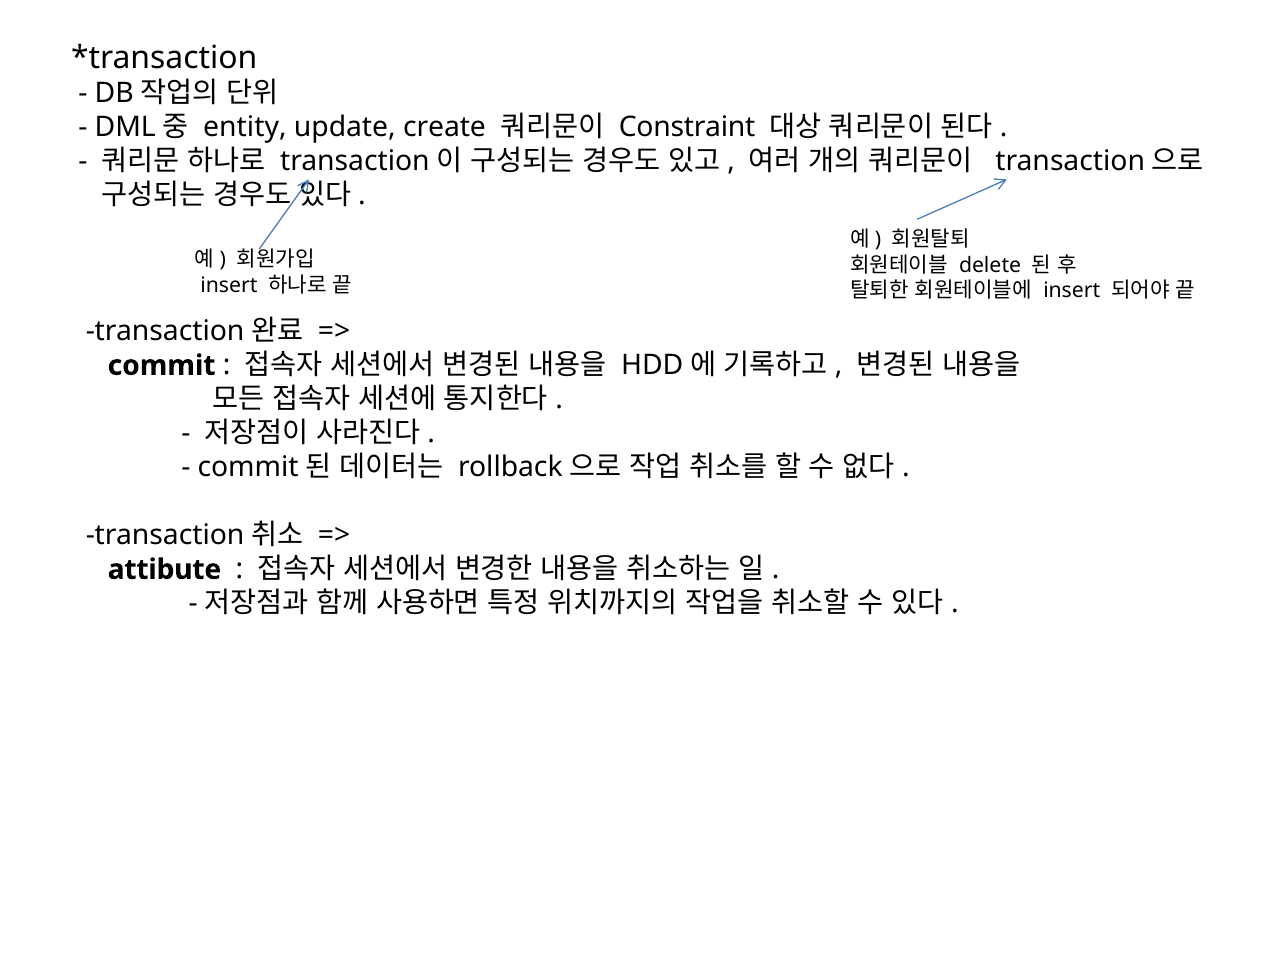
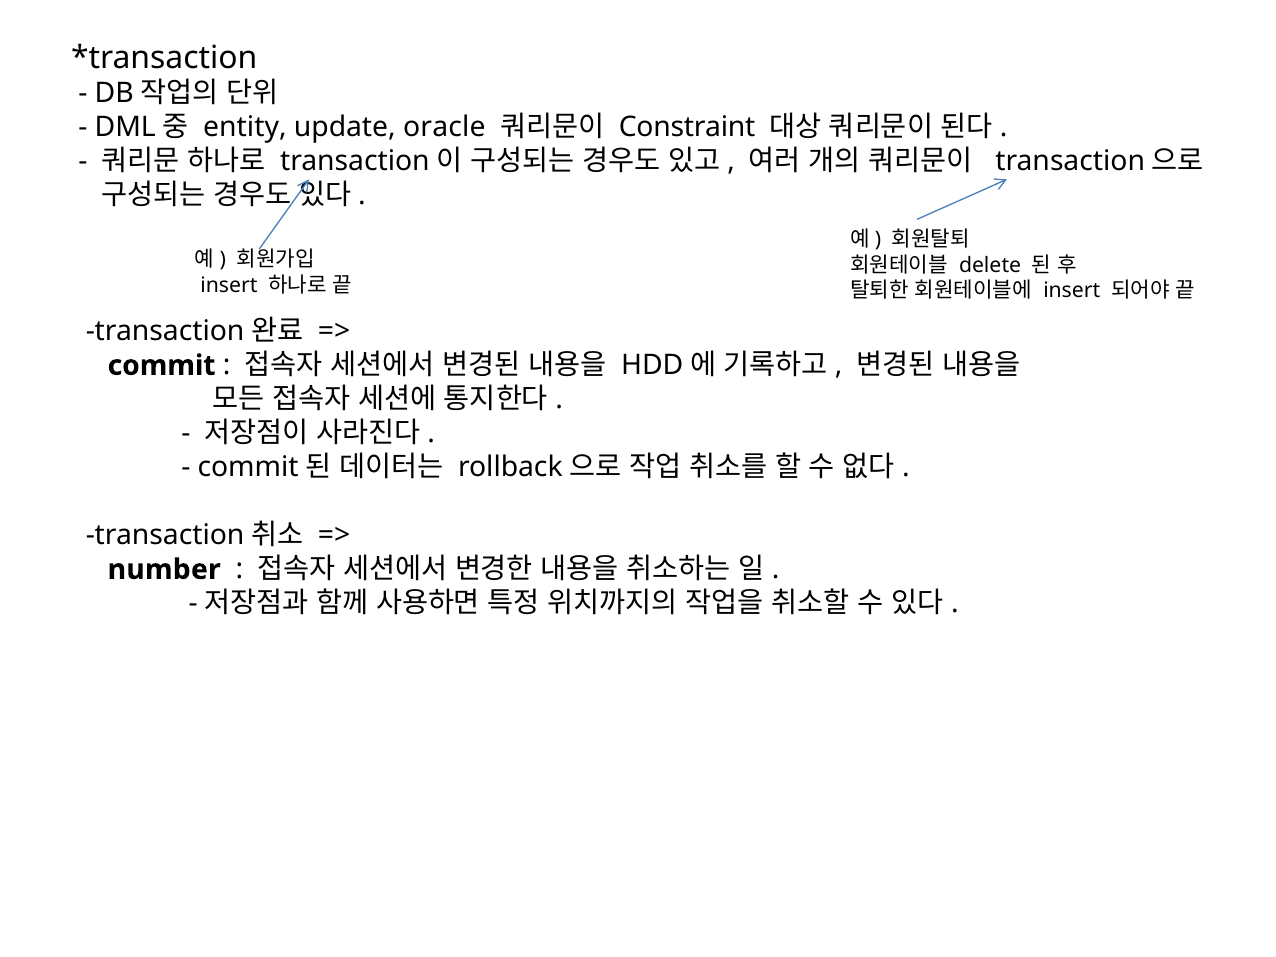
create: create -> oracle (444, 127)
attibute: attibute -> number (164, 570)
